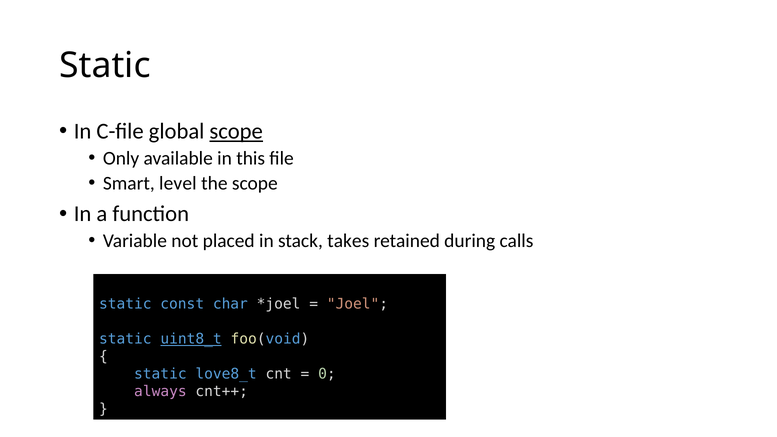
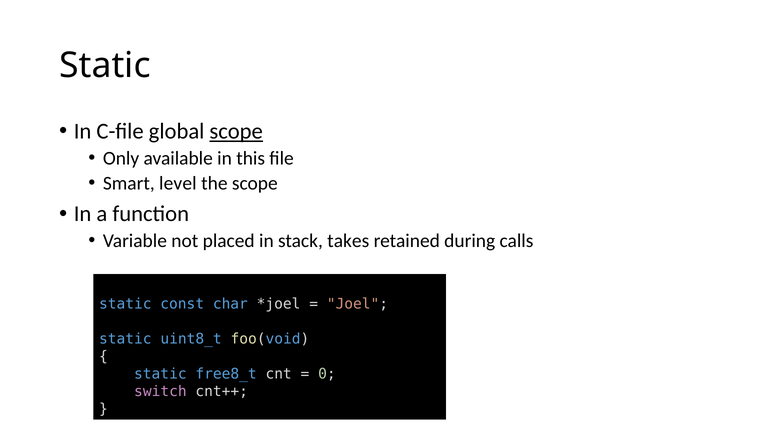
uint8_t underline: present -> none (191, 339)
love8_t: love8_t -> free8_t (226, 374)
always: always -> switch (160, 392)
